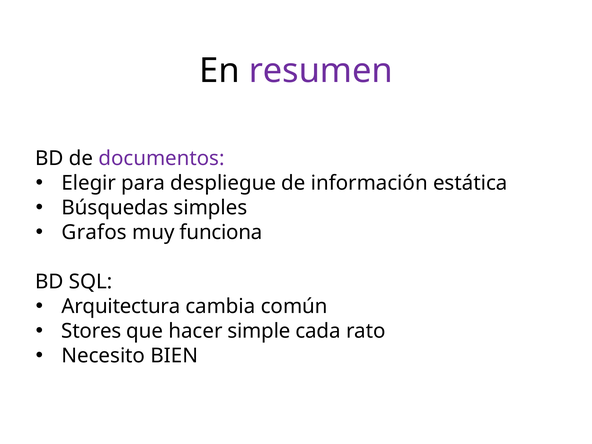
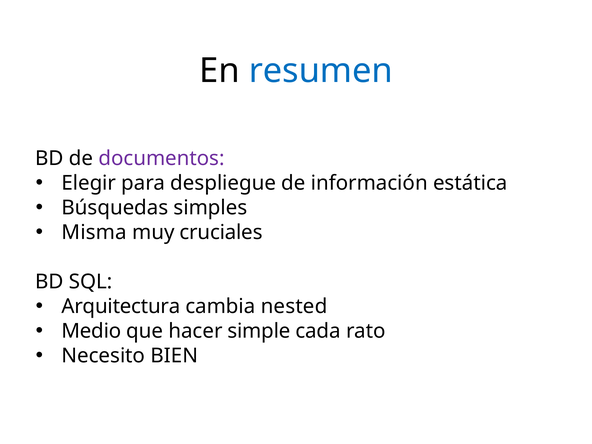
resumen colour: purple -> blue (321, 71)
Grafos: Grafos -> Misma (94, 232)
funciona: funciona -> cruciales (221, 232)
común: común -> nested (294, 306)
Stores: Stores -> Medio (91, 331)
